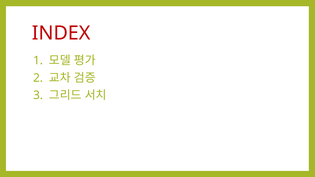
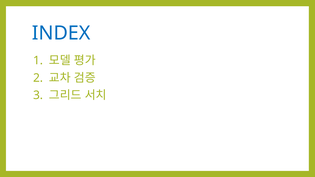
INDEX colour: red -> blue (61, 33)
